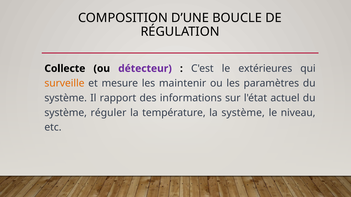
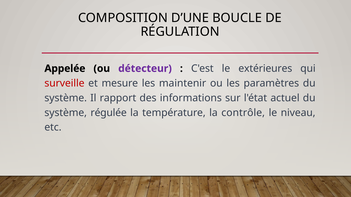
Collecte: Collecte -> Appelée (65, 69)
surveille colour: orange -> red (64, 83)
réguler: réguler -> régulée (109, 113)
la système: système -> contrôle (243, 113)
